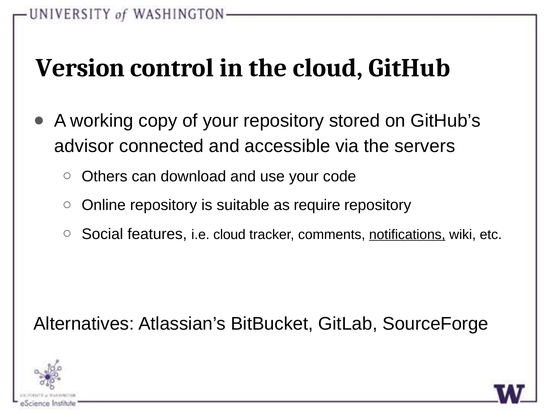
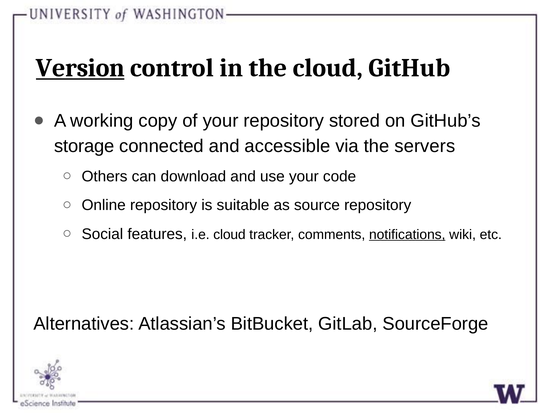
Version underline: none -> present (80, 68)
advisor: advisor -> storage (84, 146)
require: require -> source (317, 205)
